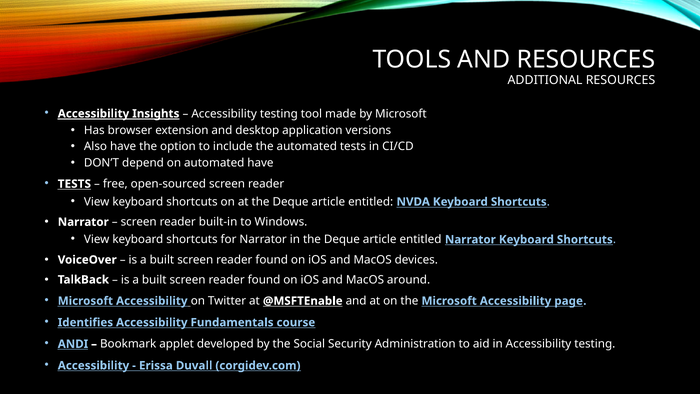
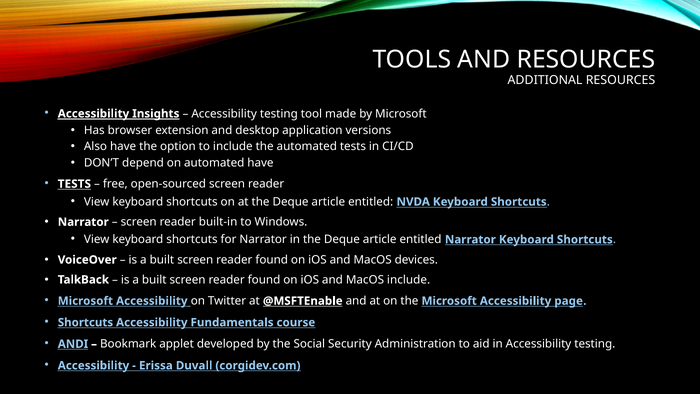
MacOS around: around -> include (409, 280)
Identifies: Identifies -> Shortcuts (85, 322)
